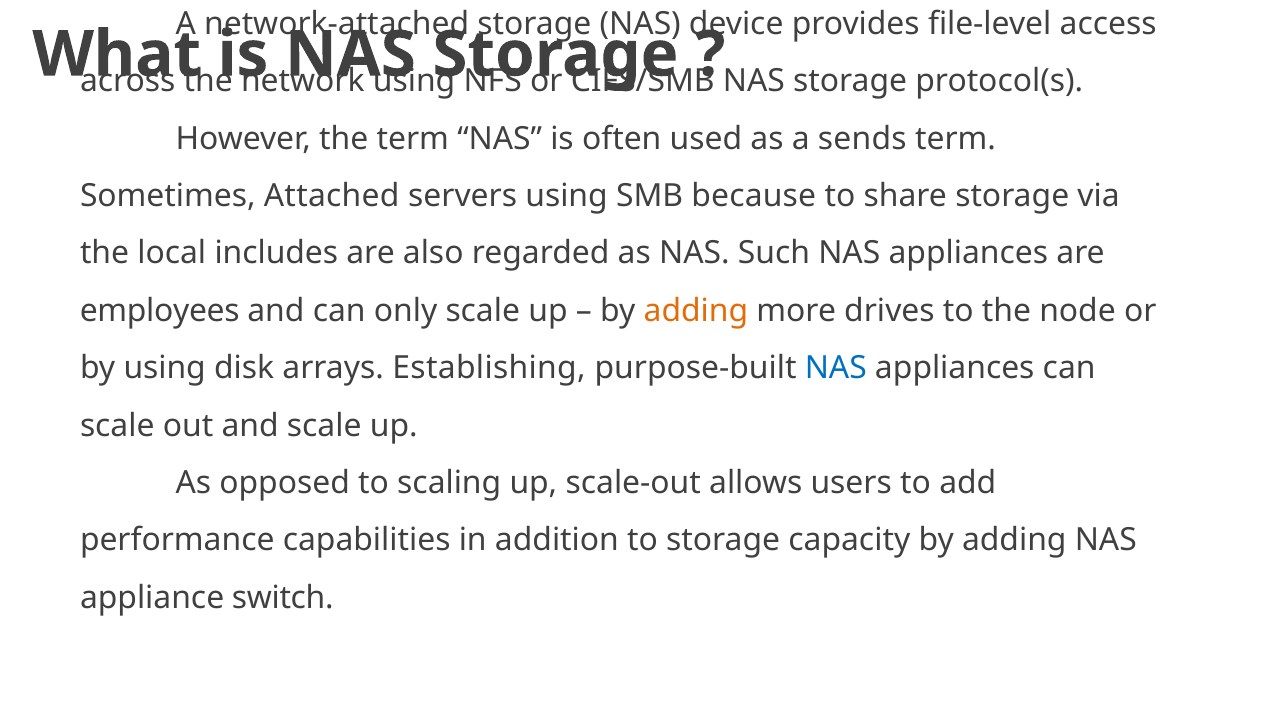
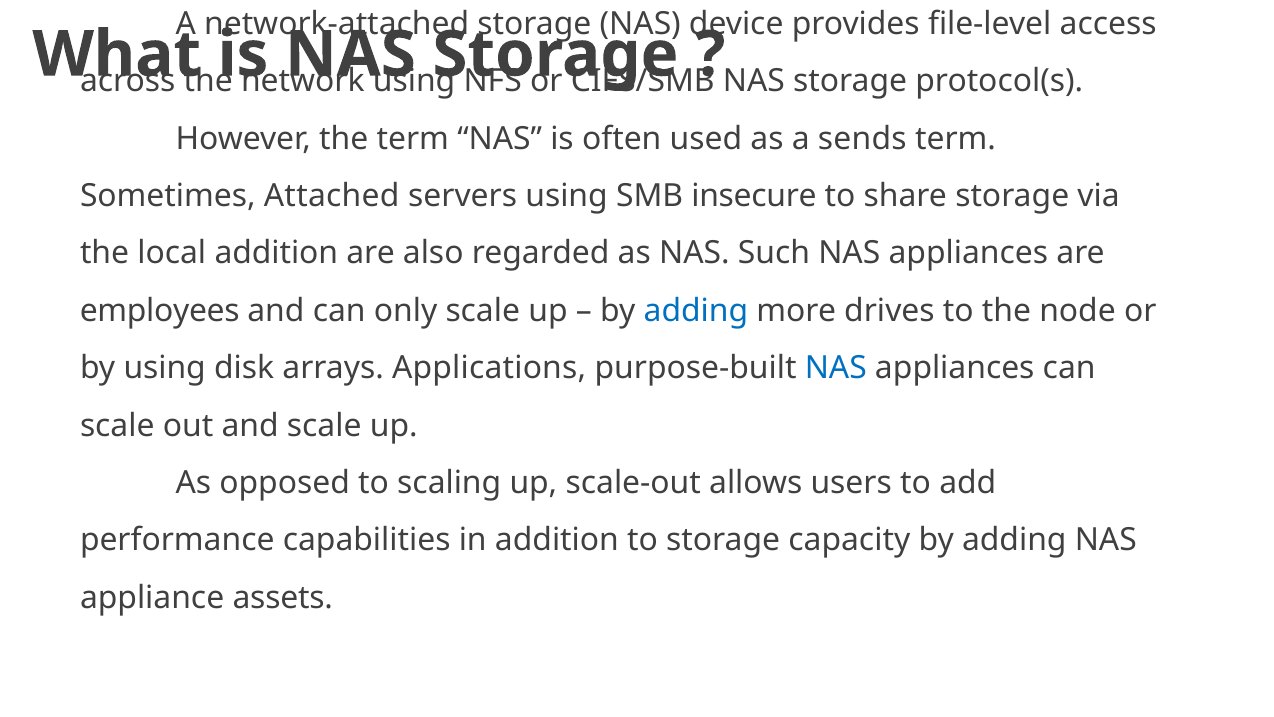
because: because -> insecure (754, 196)
local includes: includes -> addition (276, 253)
adding colour: orange -> blue (696, 311)
Establishing: Establishing -> Applications (489, 368)
switch: switch -> assets (283, 597)
